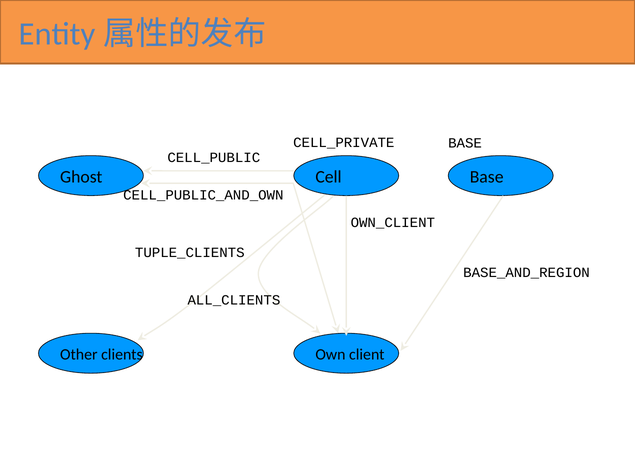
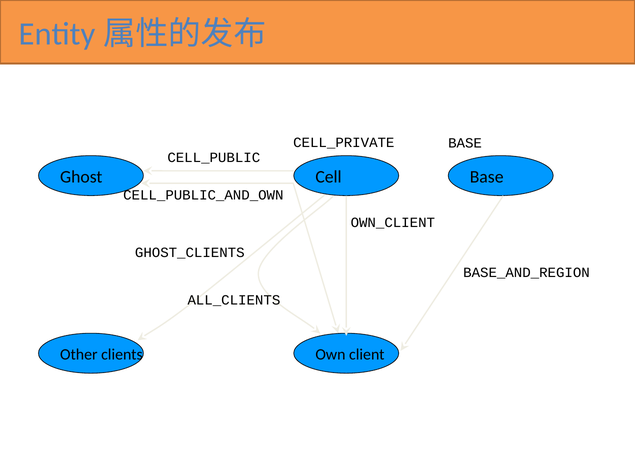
TUPLE_CLIENTS: TUPLE_CLIENTS -> GHOST_CLIENTS (190, 253)
